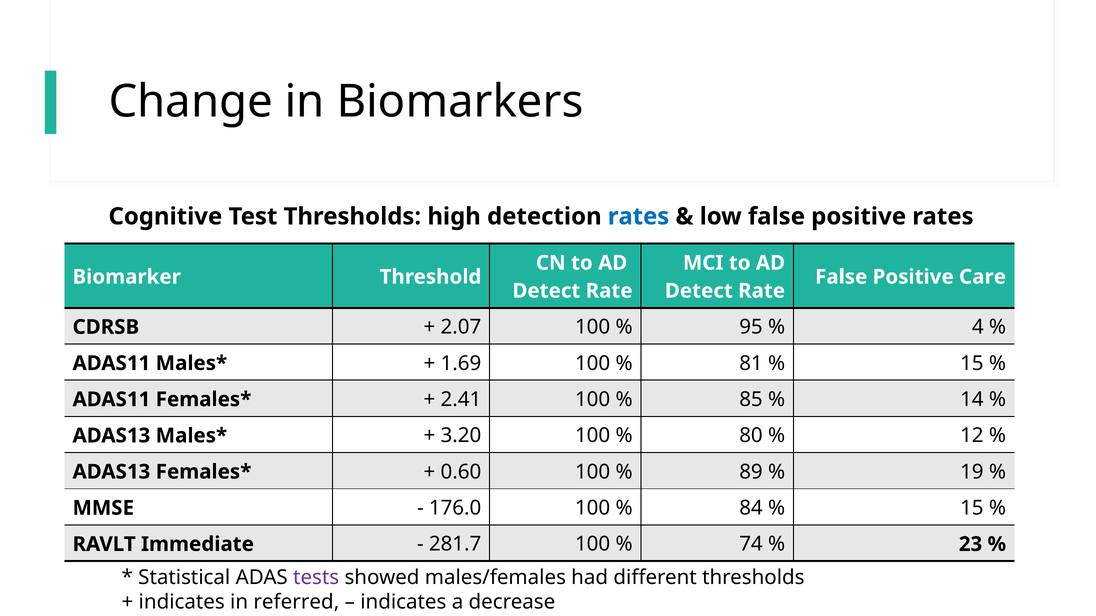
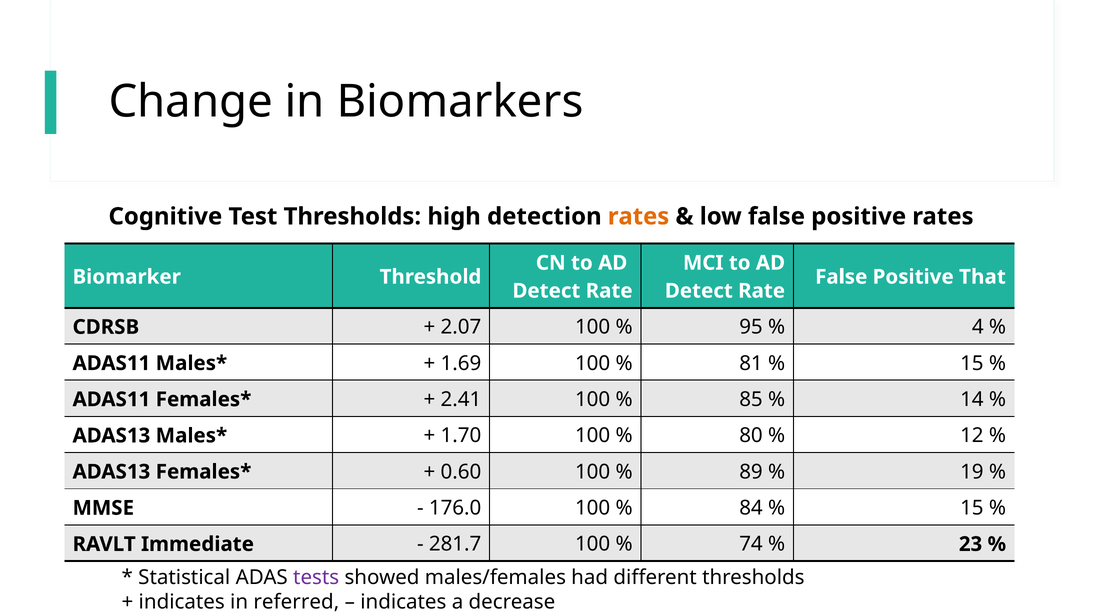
rates colour: blue -> orange (639, 217)
Care: Care -> That (982, 277)
3.20: 3.20 -> 1.70 (461, 436)
